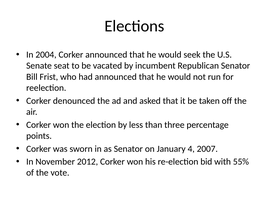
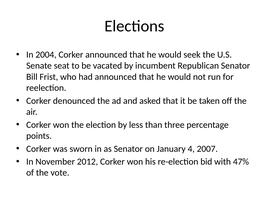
55%: 55% -> 47% (241, 161)
